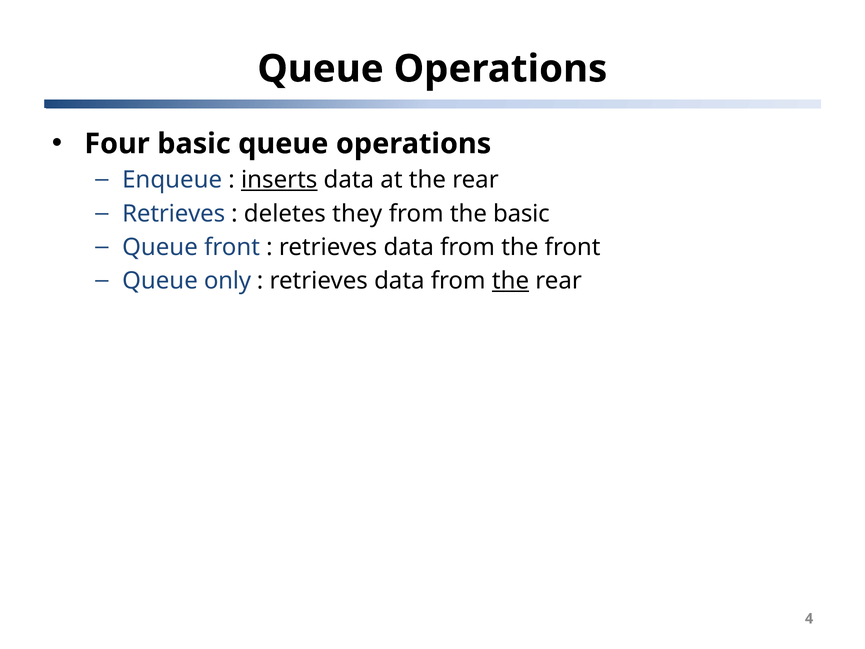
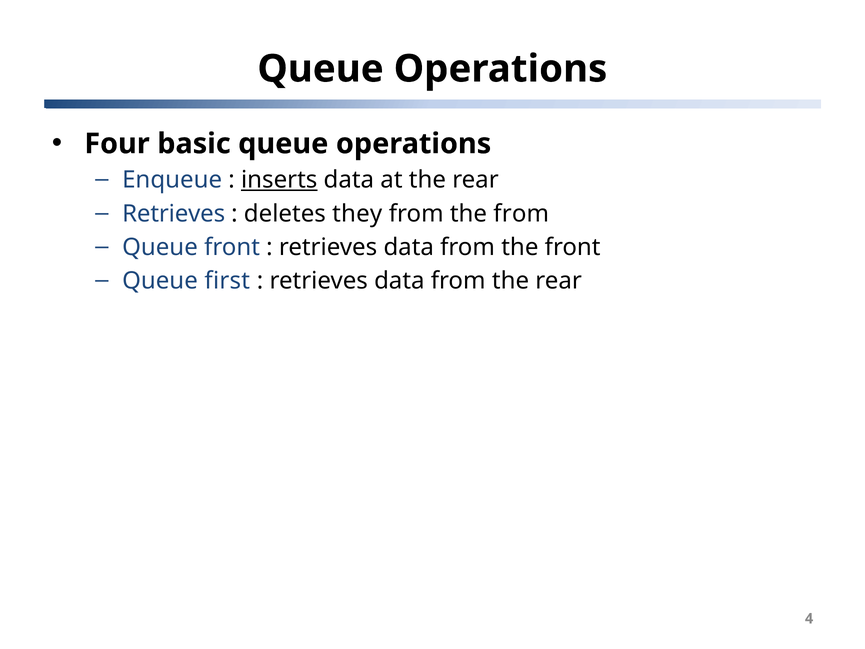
the basic: basic -> from (521, 213)
only: only -> first (227, 281)
the underline: present -> none (511, 281)
